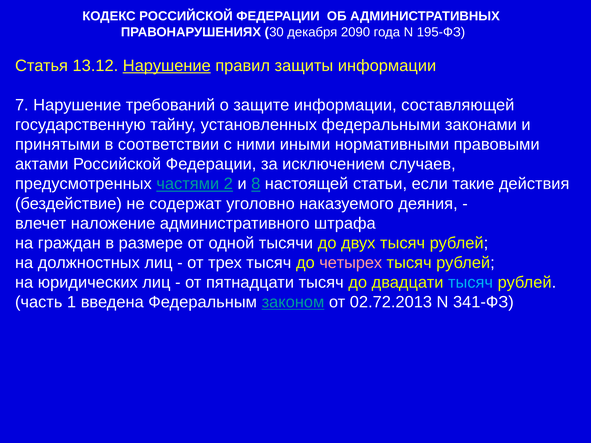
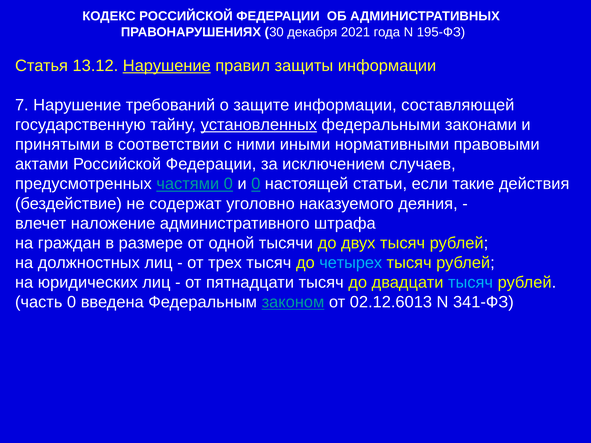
2090: 2090 -> 2021 (356, 32)
установленных underline: none -> present (259, 125)
частями 2: 2 -> 0 (228, 184)
и 8: 8 -> 0 (256, 184)
четырех colour: pink -> light blue (351, 263)
часть 1: 1 -> 0 (72, 302)
02.72.2013: 02.72.2013 -> 02.12.6013 (391, 302)
